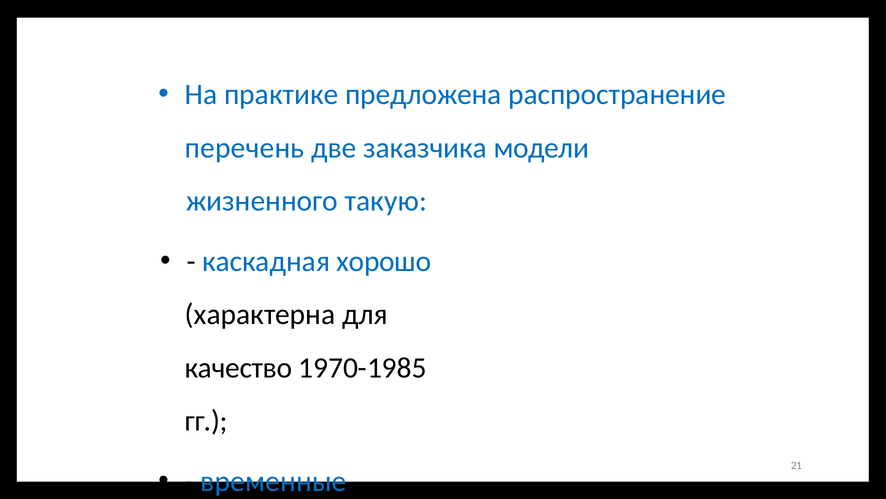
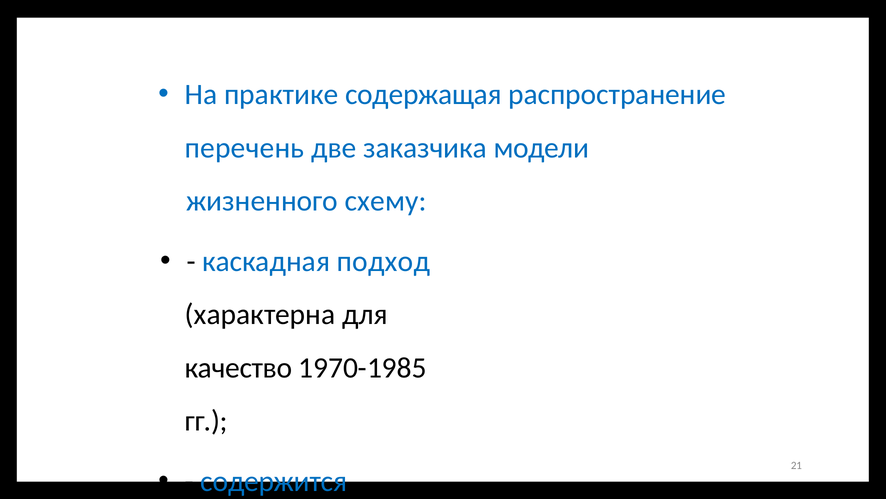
предложена: предложена -> содержащая (423, 95)
такую: такую -> схему (386, 201)
хорошо: хорошо -> подход (383, 261)
временные: временные -> содержится (274, 481)
